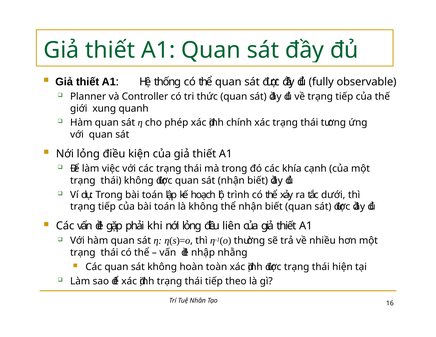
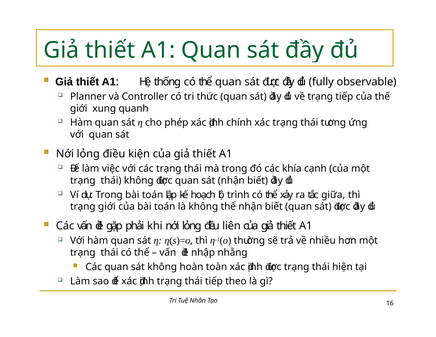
dưới: dưới -> giữa (333, 195)
tiếp: tiếp -> giới (107, 207)
